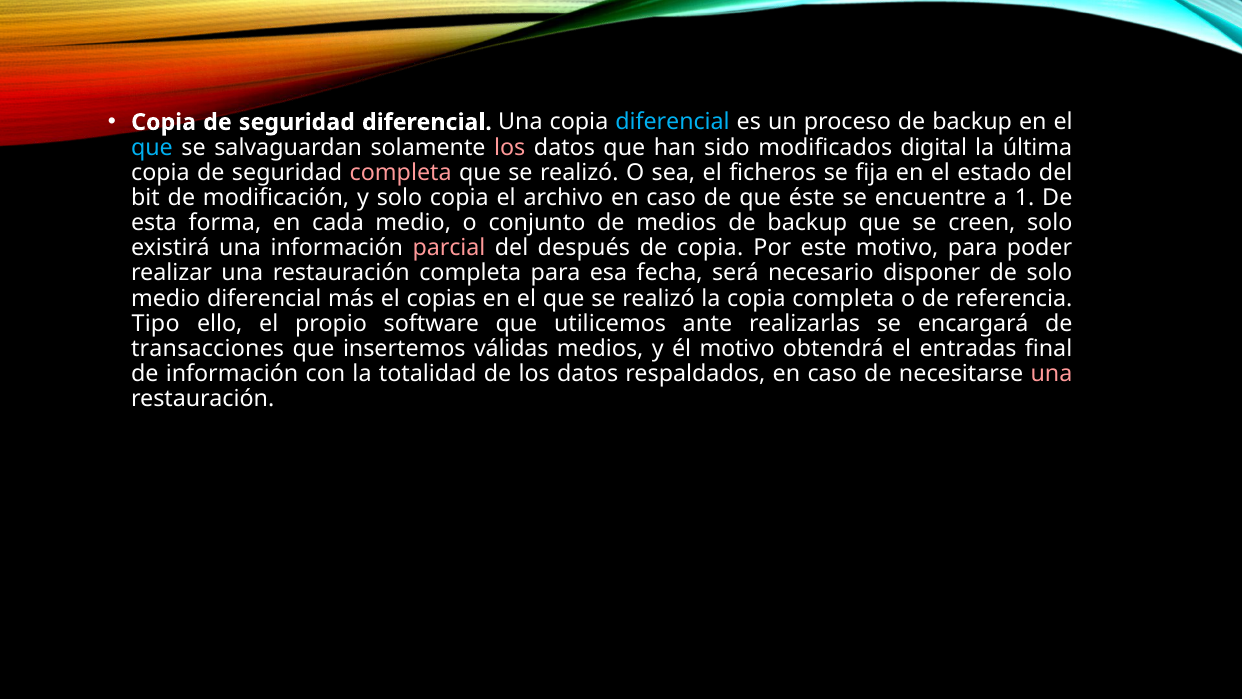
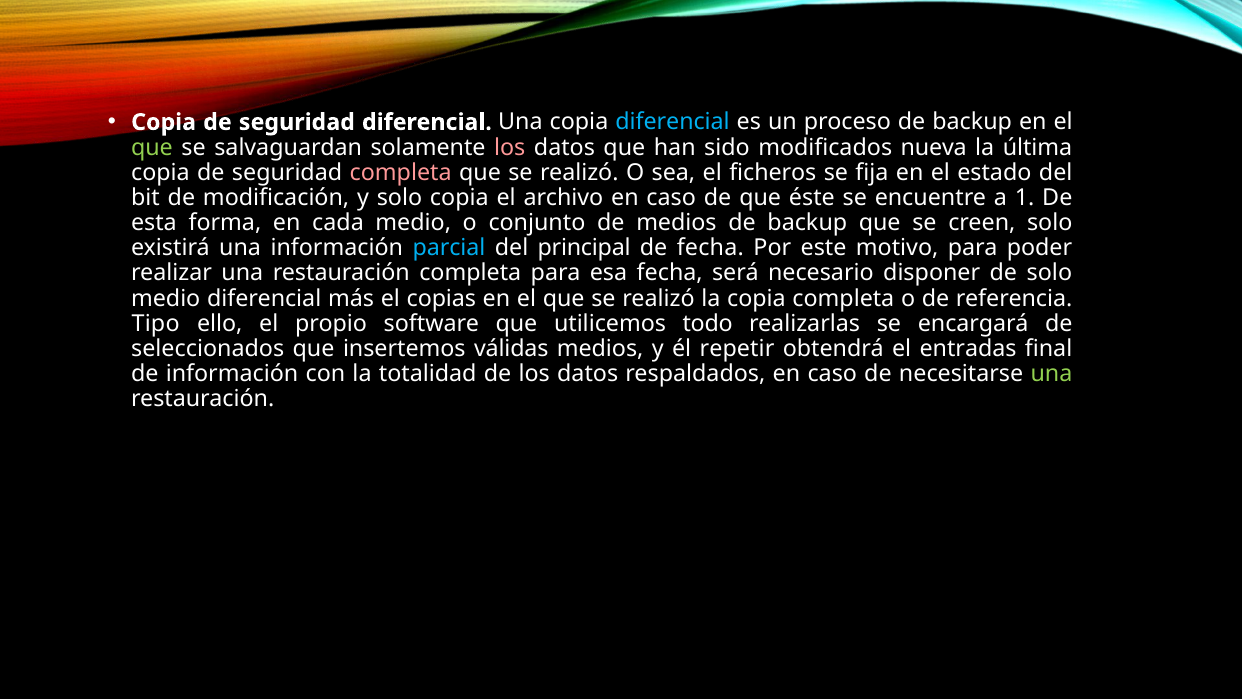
que colour: light blue -> light green (152, 147)
digital: digital -> nueva (934, 147)
parcial colour: pink -> light blue (449, 248)
después: después -> principal (584, 248)
de copia: copia -> fecha (710, 248)
ante: ante -> todo (708, 323)
transacciones: transacciones -> seleccionados (208, 349)
él motivo: motivo -> repetir (737, 349)
una colour: pink -> light green (1051, 374)
